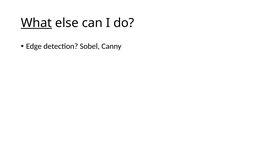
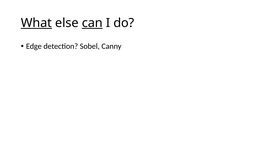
can underline: none -> present (92, 23)
